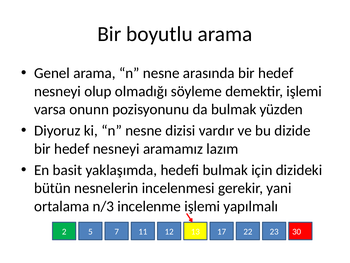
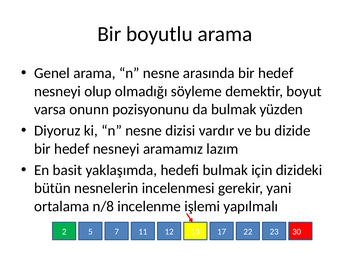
demektir işlemi: işlemi -> boyut (304, 91)
n/3: n/3 -> n/8 (103, 206)
